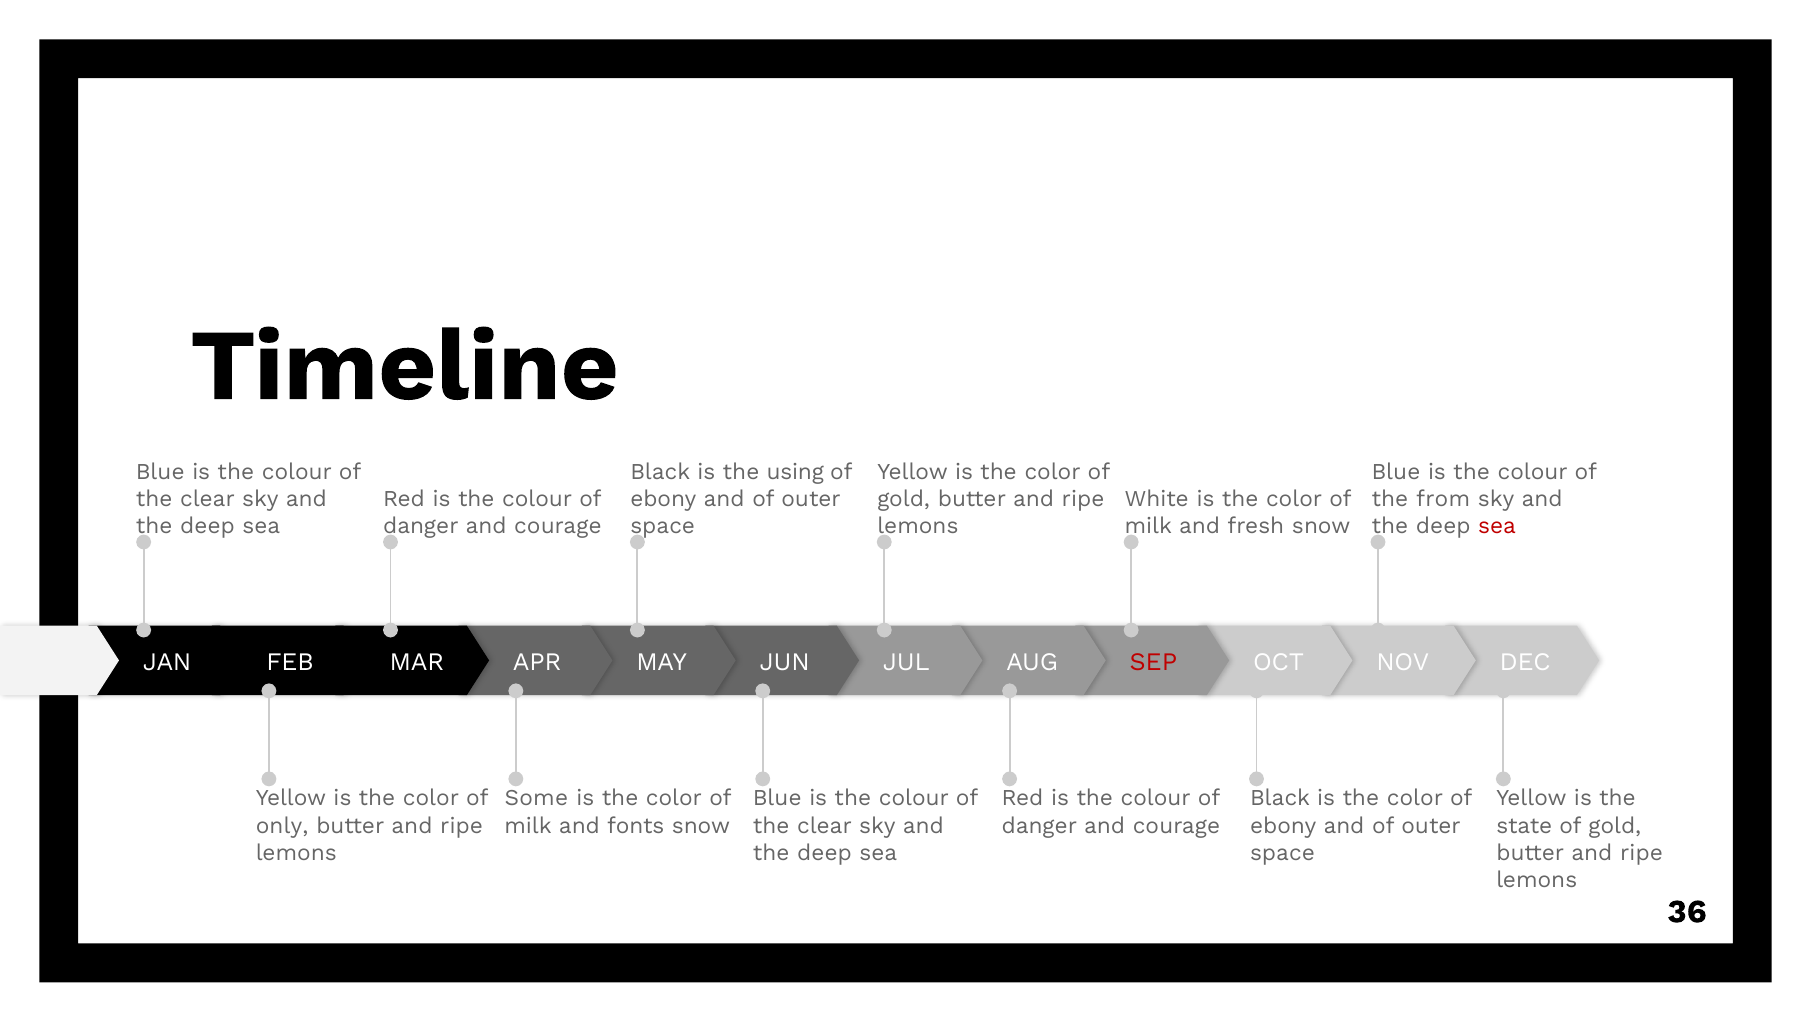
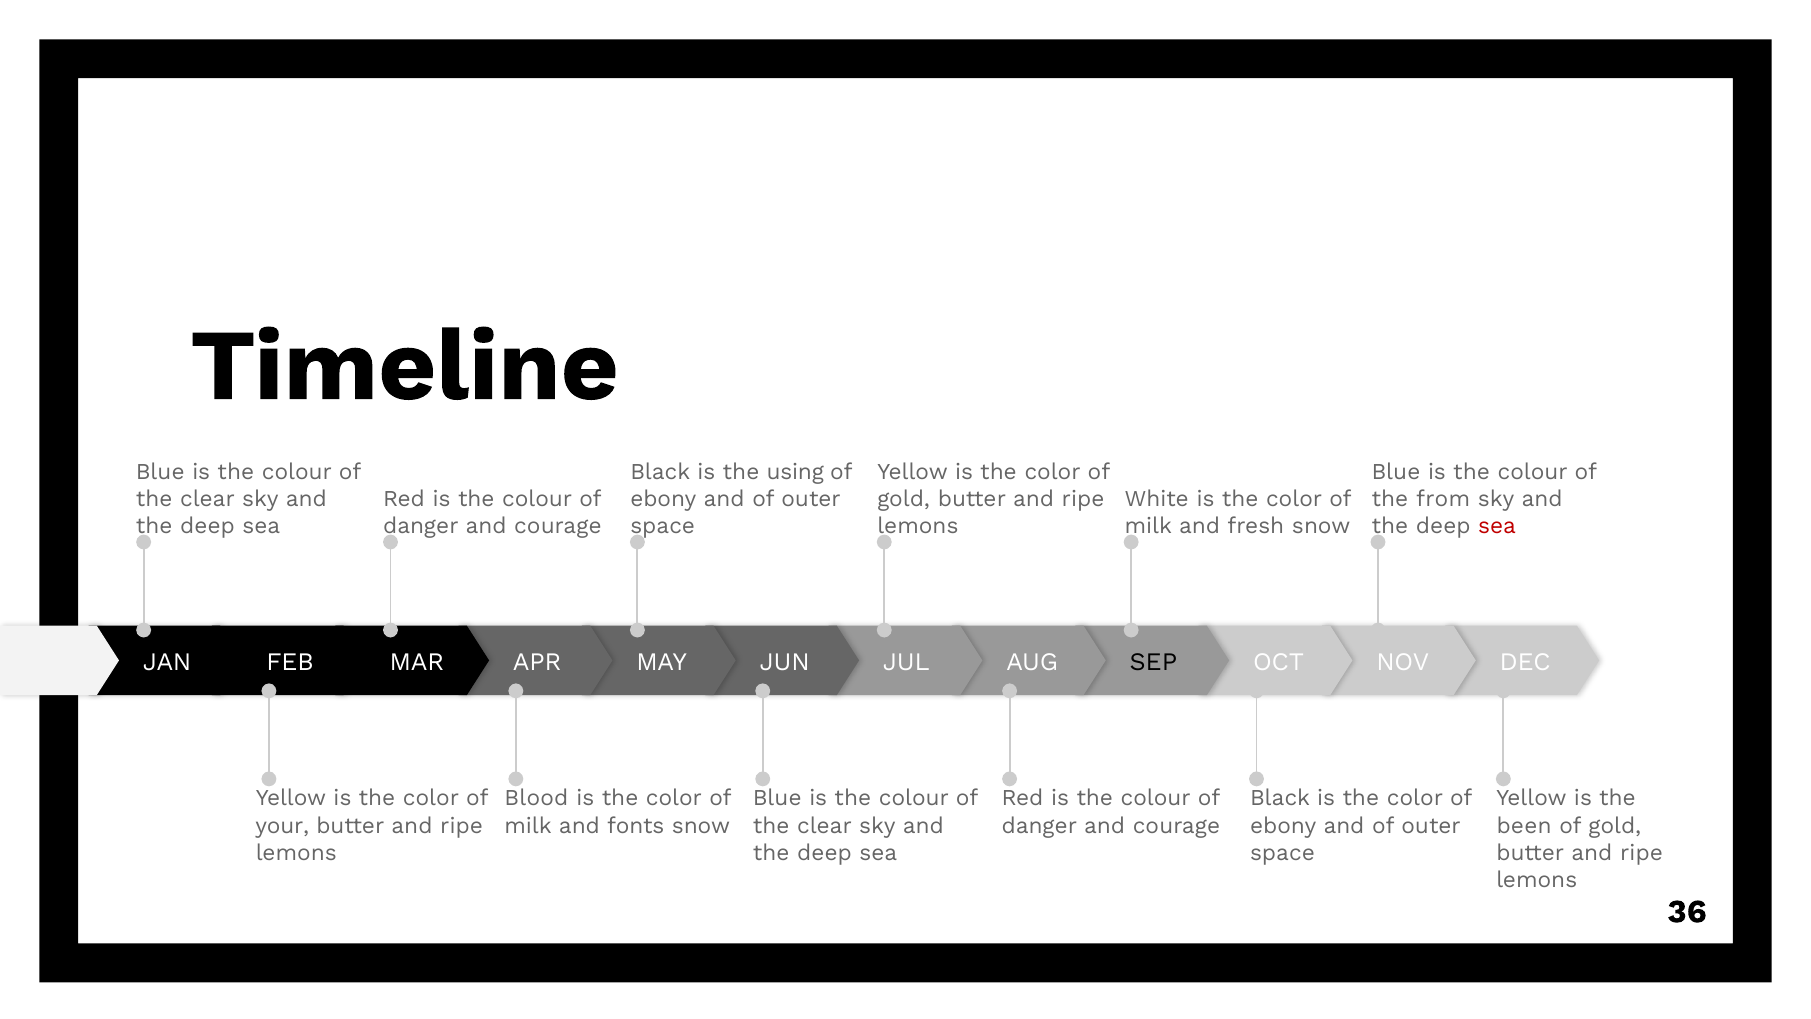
SEP colour: red -> black (1153, 662)
Some: Some -> Blood (536, 798)
only: only -> your (282, 825)
state: state -> been (1524, 825)
